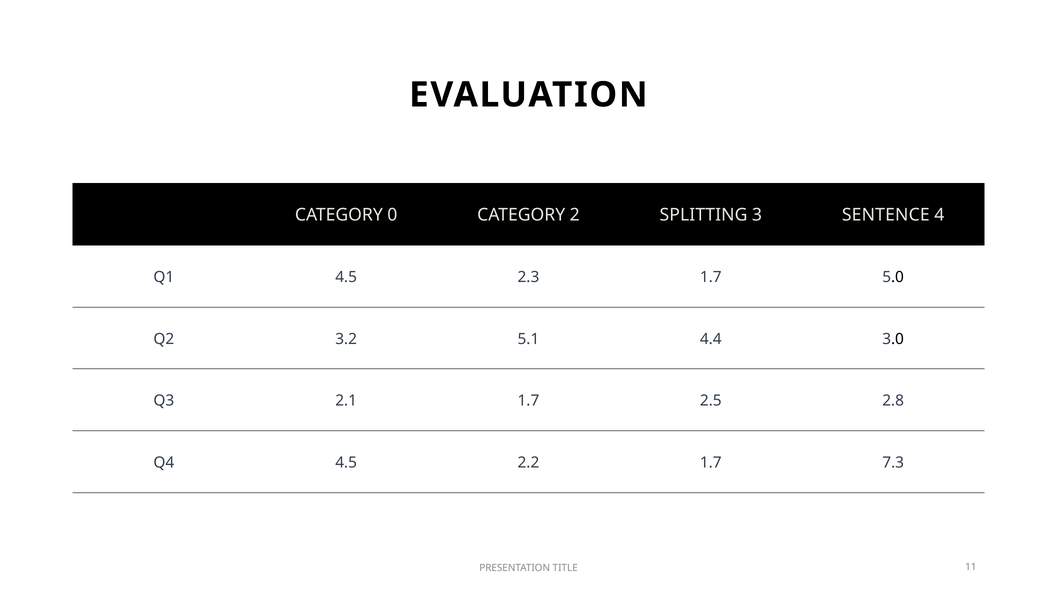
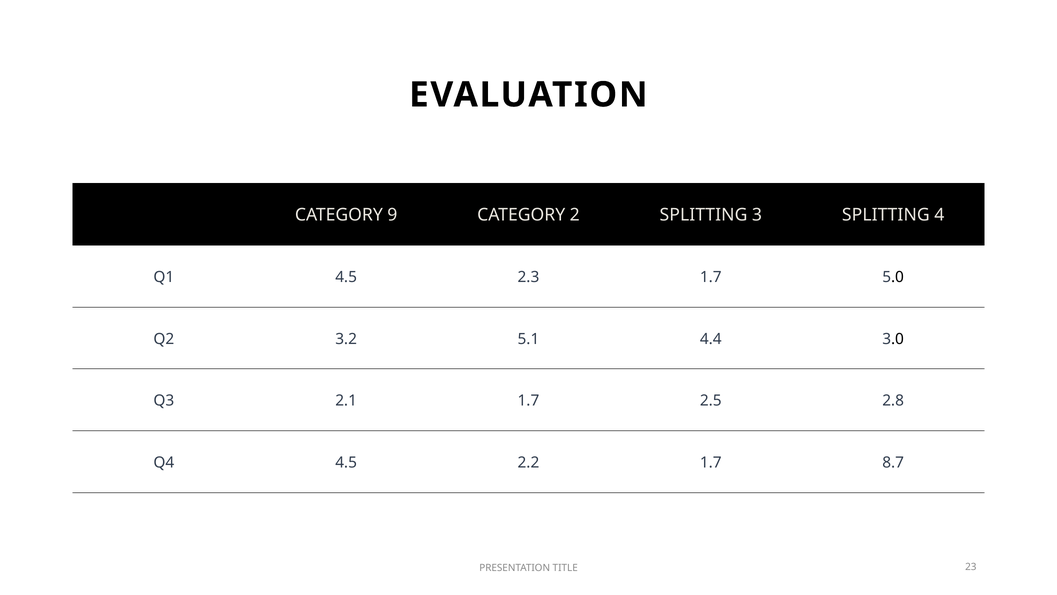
0: 0 -> 9 (392, 215)
SENTENCE: SENTENCE -> SPLITTING (886, 215)
7.3: 7.3 -> 8.7 (893, 462)
11: 11 -> 23 (971, 567)
